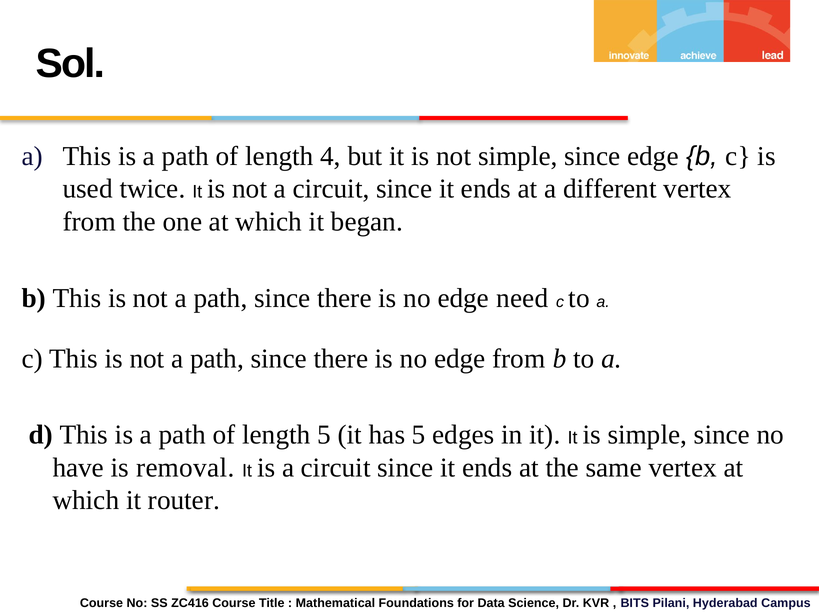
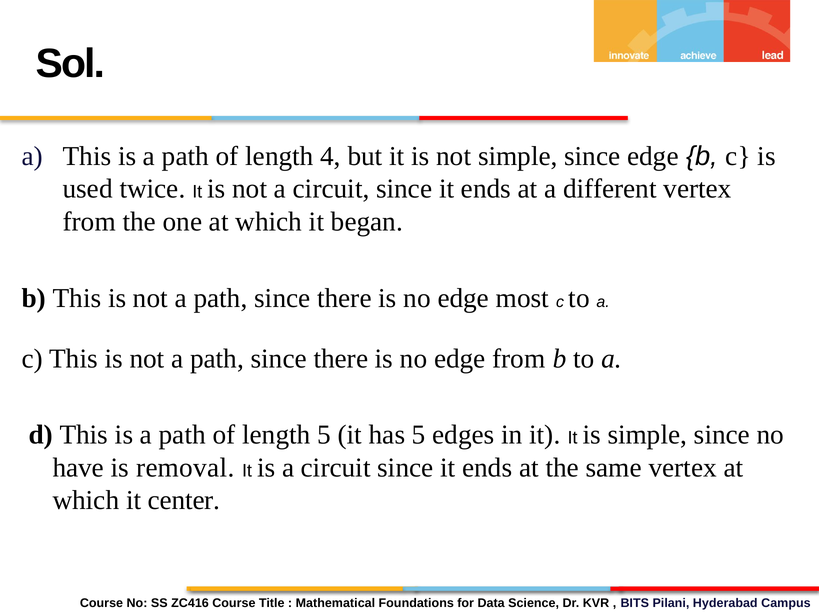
need: need -> most (522, 298)
router: router -> center (184, 501)
